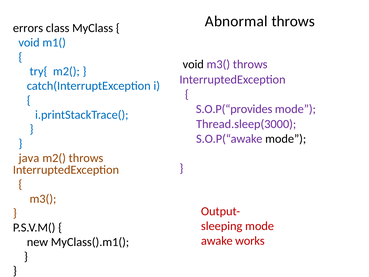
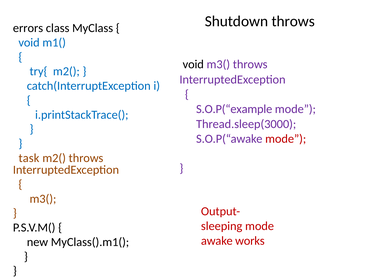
Abnormal: Abnormal -> Shutdown (236, 21)
S.O.P(“provides: S.O.P(“provides -> S.O.P(“example (234, 109)
mode colour: black -> red (286, 139)
java: java -> task (29, 158)
